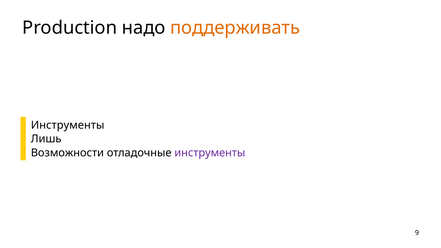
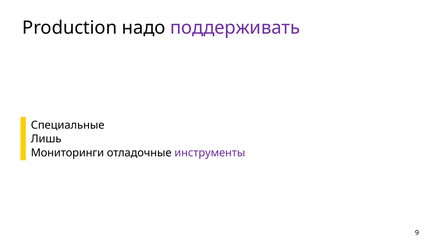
поддерживать colour: orange -> purple (235, 28)
Инструменты: Инструменты -> Специальные (68, 125)
Возможности: Возможности -> Мониторинги (67, 153)
